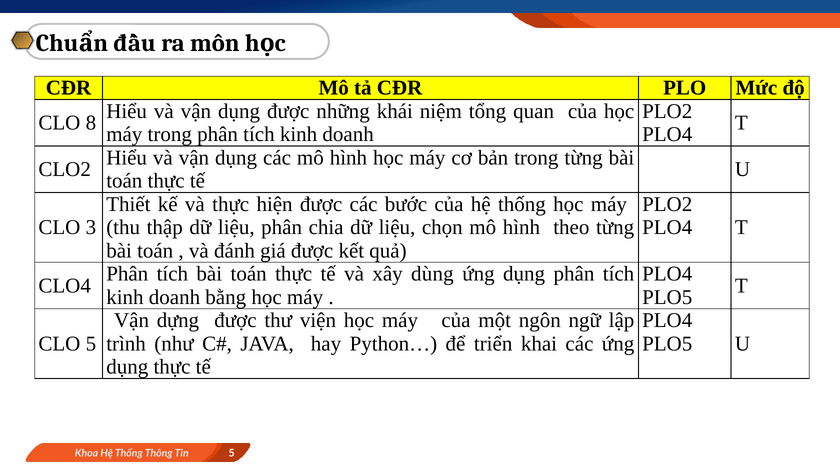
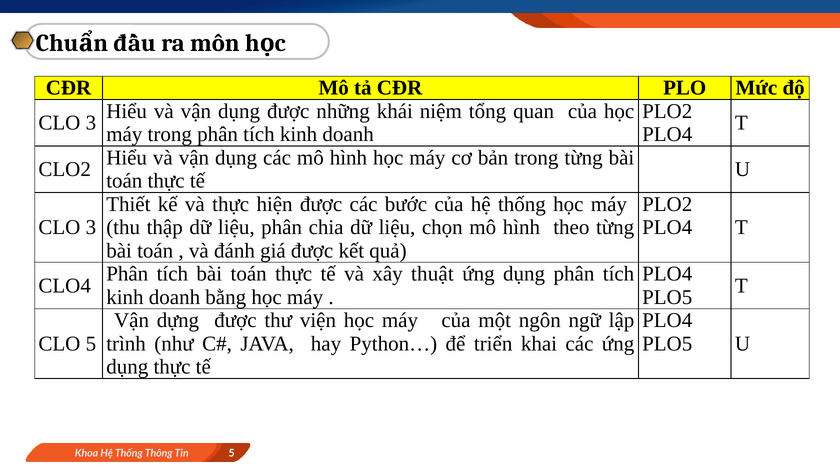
8: 8 -> 3 (91, 123)
dùng: dùng -> thuật (432, 274)
